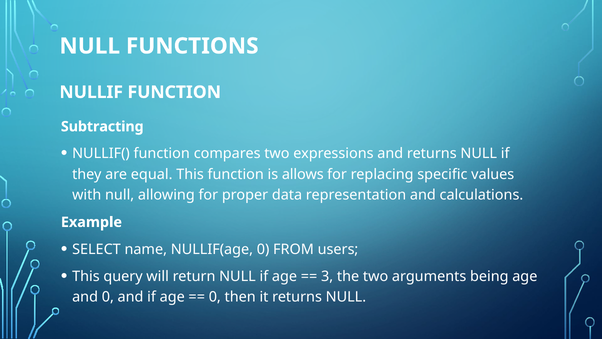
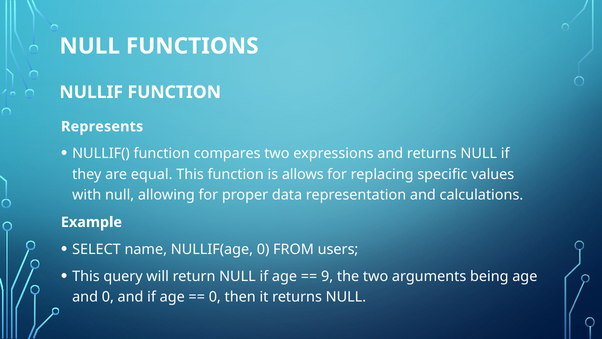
Subtracting: Subtracting -> Represents (102, 126)
3: 3 -> 9 (327, 276)
